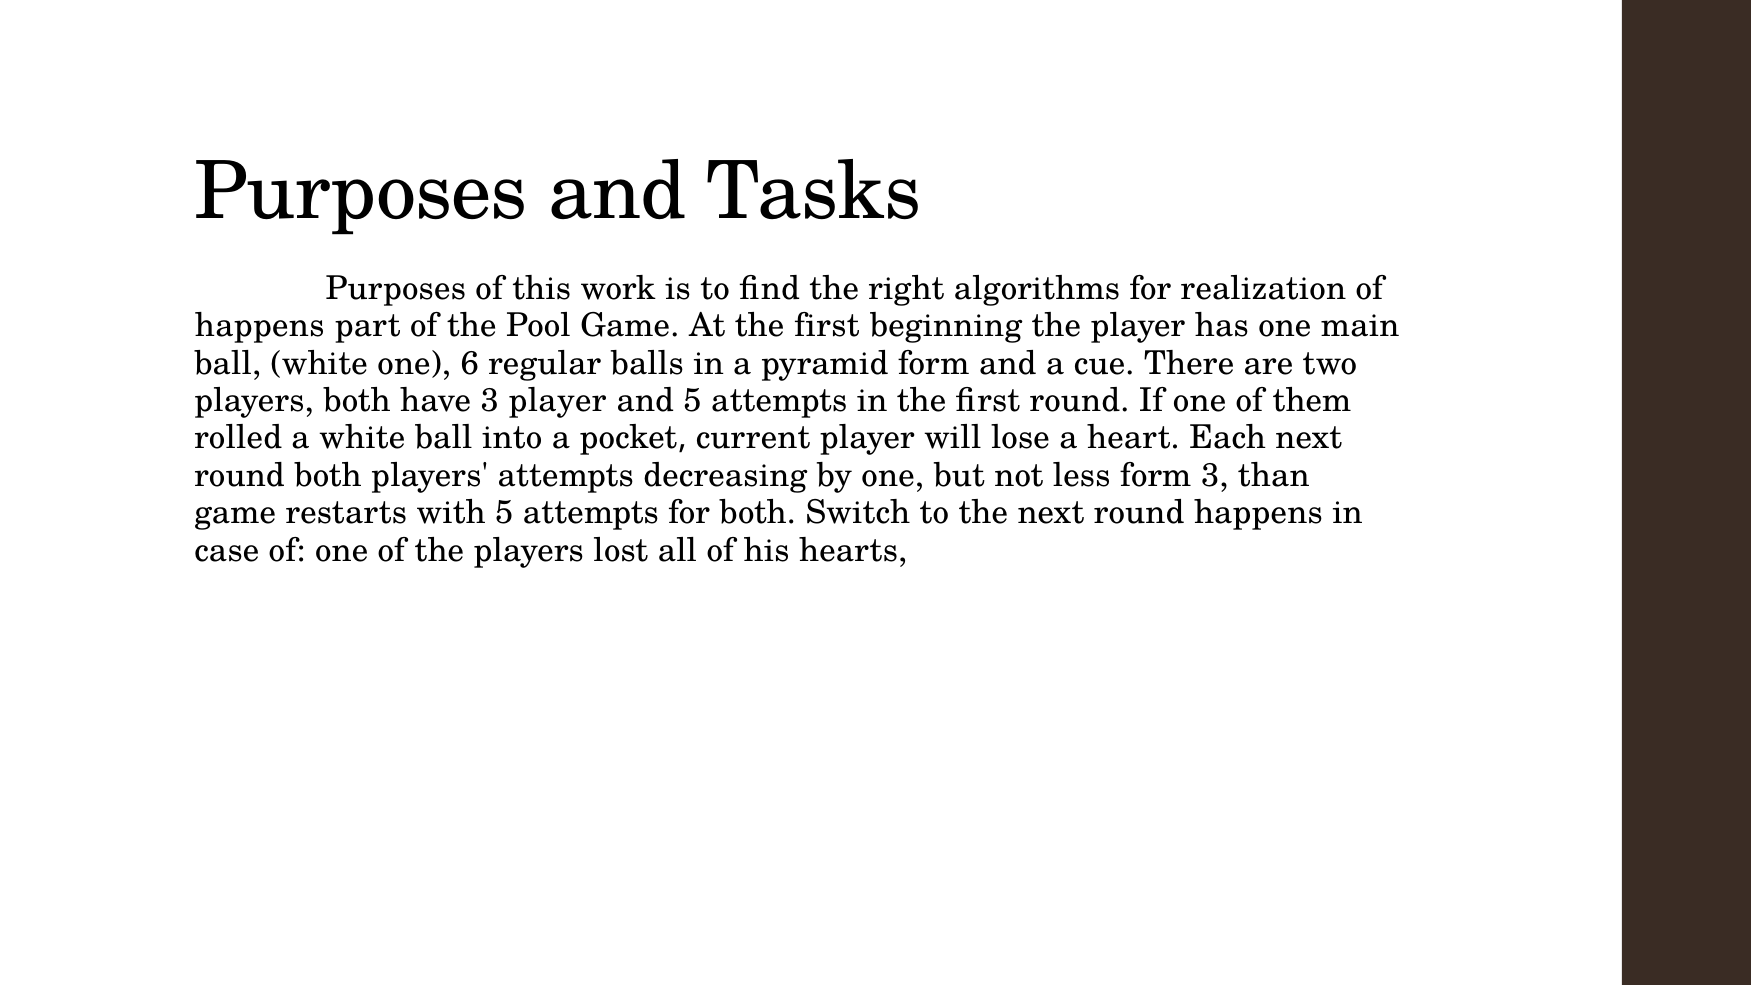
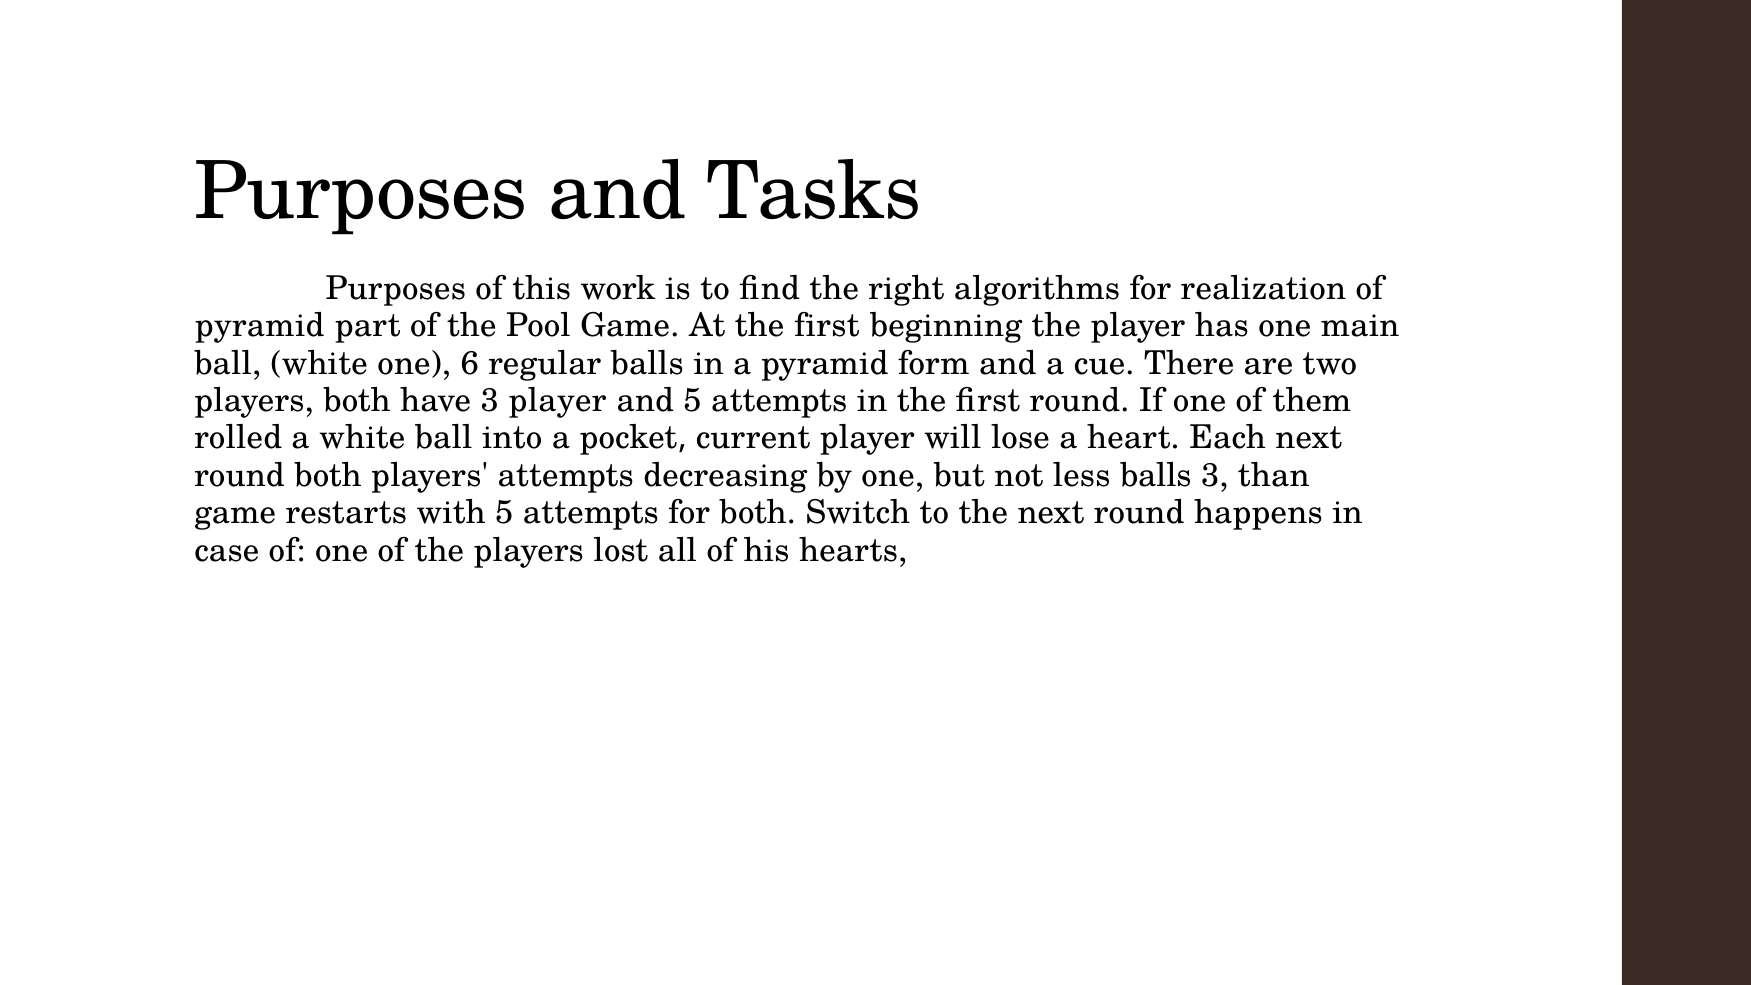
happens: happens -> pyramid (260, 326)
less form: form -> balls (1156, 475)
